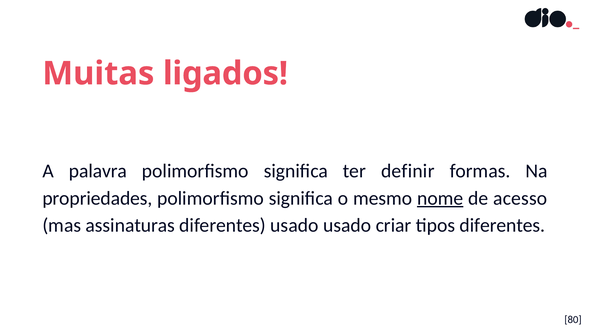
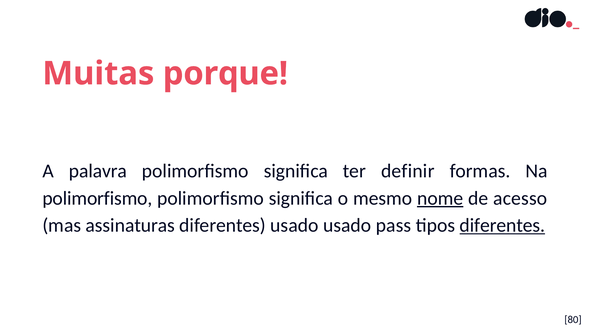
ligados: ligados -> porque (225, 74)
propriedades: propriedades -> polimorfismo (97, 198)
criar: criar -> pass (394, 225)
diferentes underline: none -> present (502, 225)
